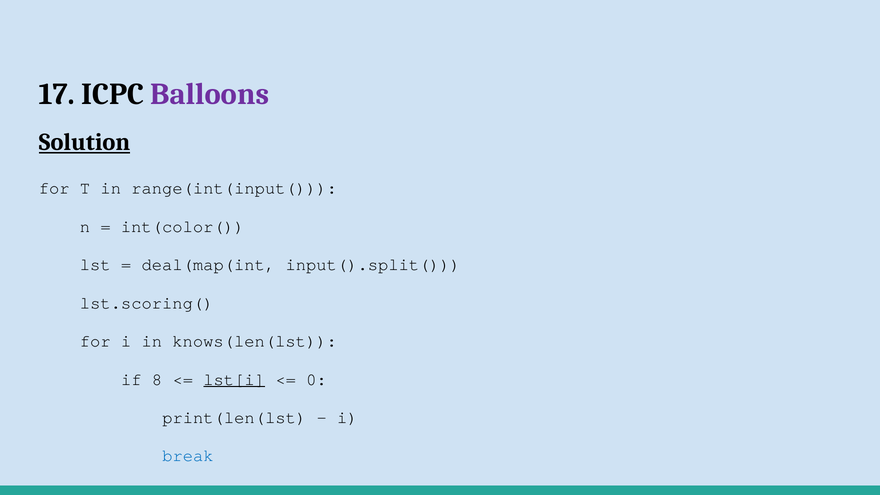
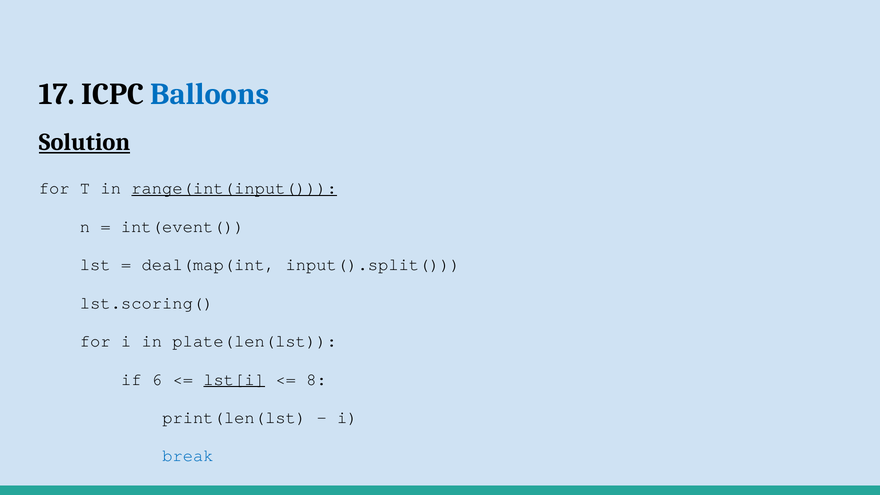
Balloons colour: purple -> blue (210, 94)
range(int(input( underline: none -> present (234, 188)
int(color(: int(color( -> int(event( (183, 226)
knows(len(lst: knows(len(lst -> plate(len(lst (255, 341)
8: 8 -> 6 (157, 379)
0: 0 -> 8 (316, 379)
